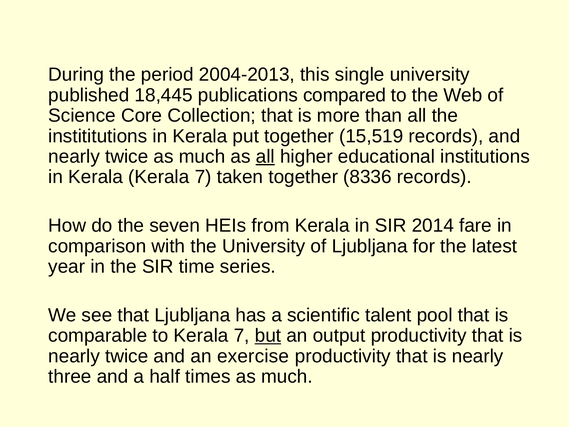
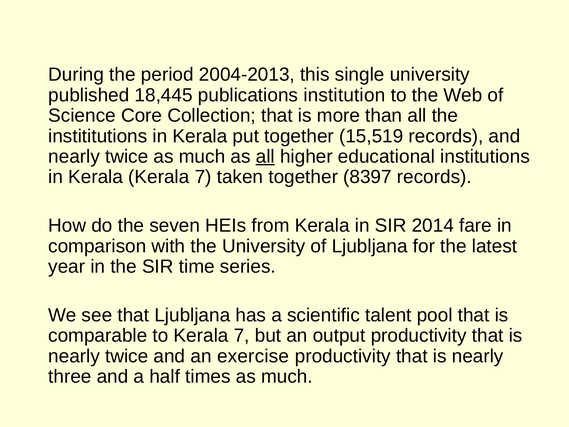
compared: compared -> institution (344, 95)
8336: 8336 -> 8397 (367, 177)
but underline: present -> none (268, 335)
